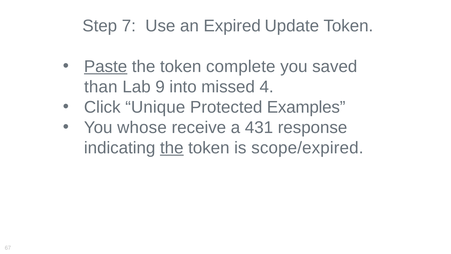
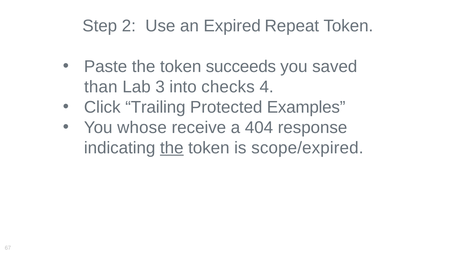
7: 7 -> 2 (129, 26)
Update: Update -> Repeat (292, 26)
Paste underline: present -> none (106, 66)
complete: complete -> succeeds (241, 66)
9: 9 -> 3 (160, 87)
missed: missed -> checks (228, 87)
Unique: Unique -> Trailing (155, 107)
431: 431 -> 404 (259, 127)
